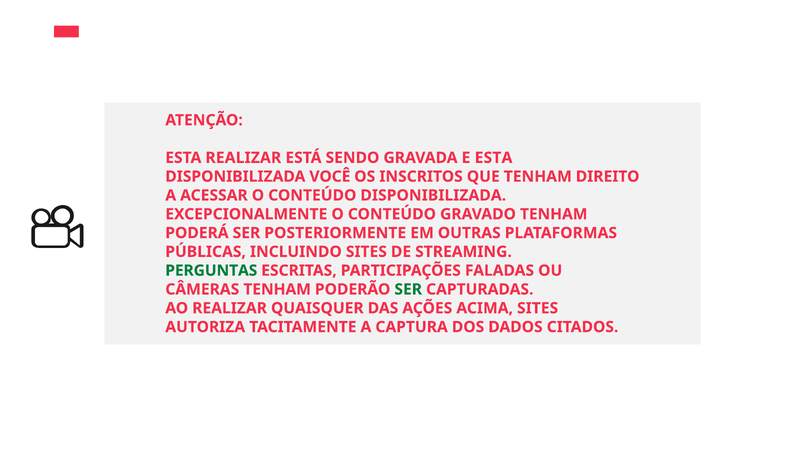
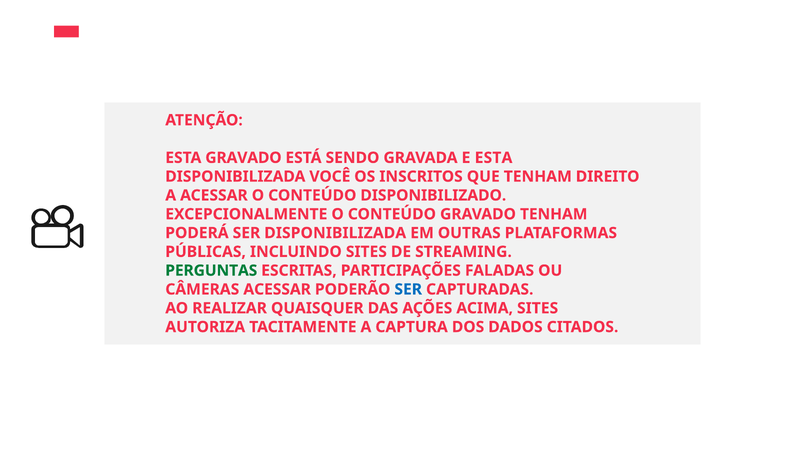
ESTA REALIZAR: REALIZAR -> GRAVADO (243, 158)
CONTEÚDO DISPONIBILIZADA: DISPONIBILIZADA -> DISPONIBILIZADO (433, 195)
SER POSTERIORMENTE: POSTERIORMENTE -> DISPONIBILIZADA (335, 233)
CÂMERAS TENHAM: TENHAM -> ACESSAR (277, 289)
SER colour: green -> blue (408, 289)
